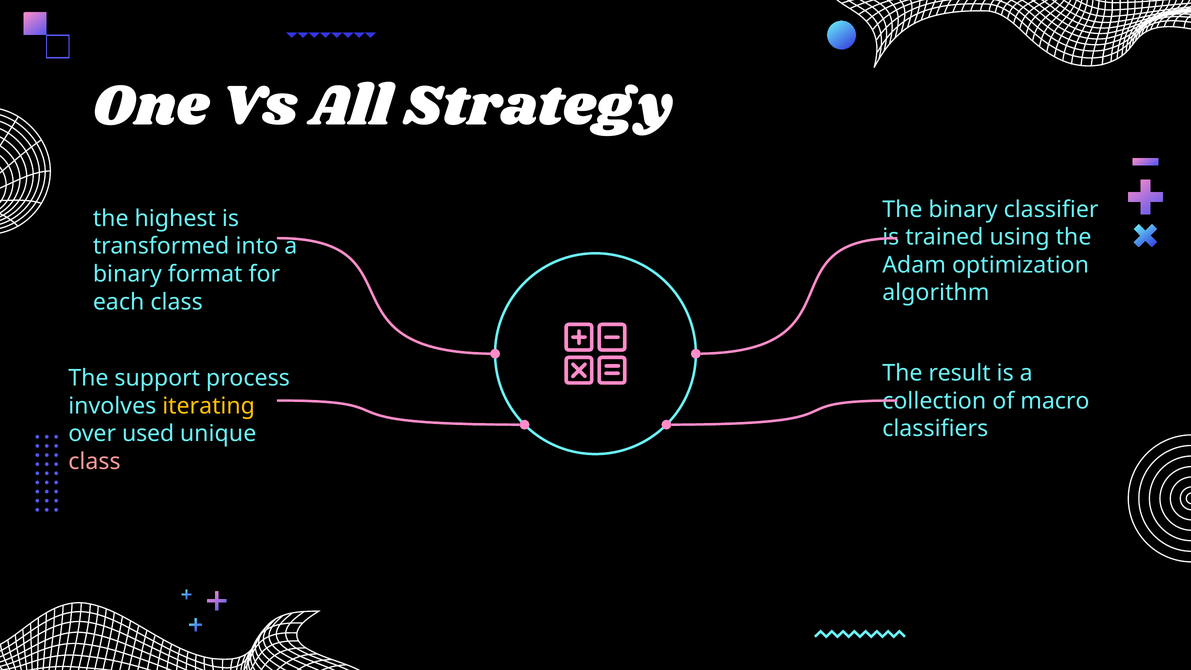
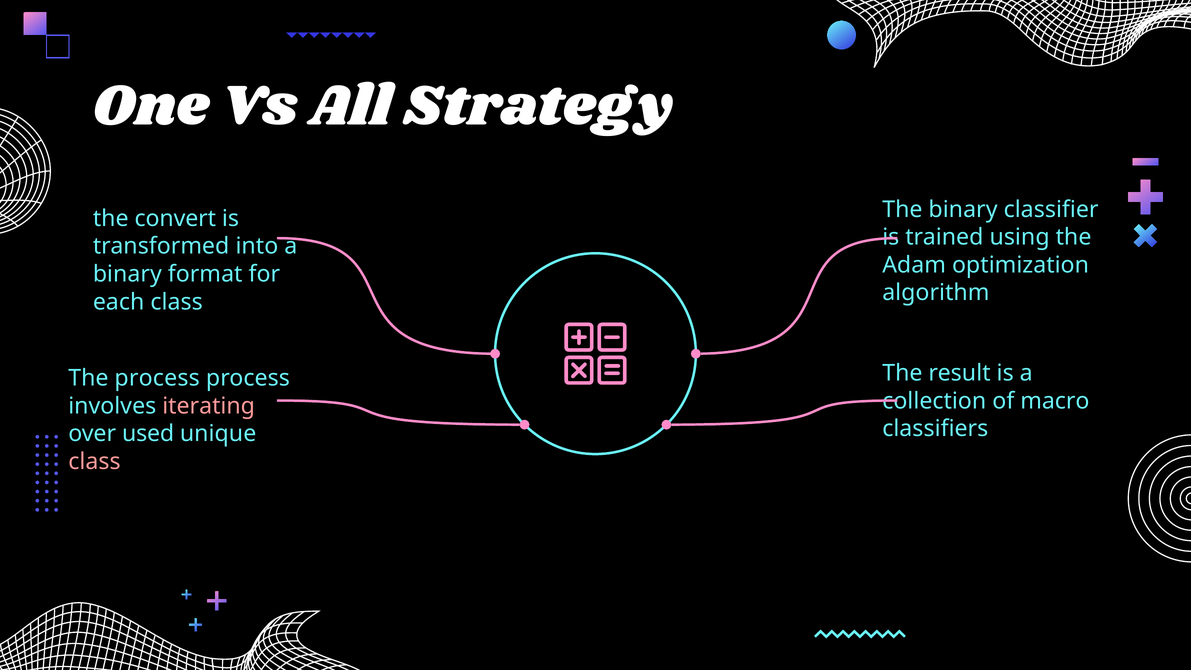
highest: highest -> convert (175, 218)
The support: support -> process (157, 378)
iterating colour: yellow -> pink (209, 406)
